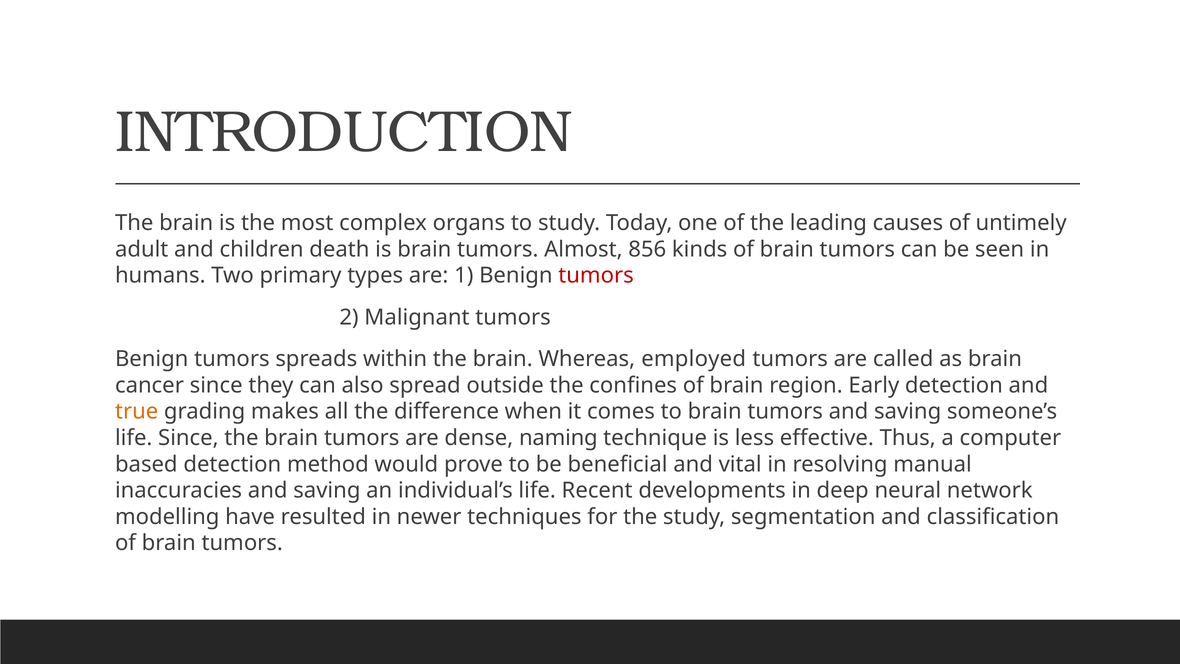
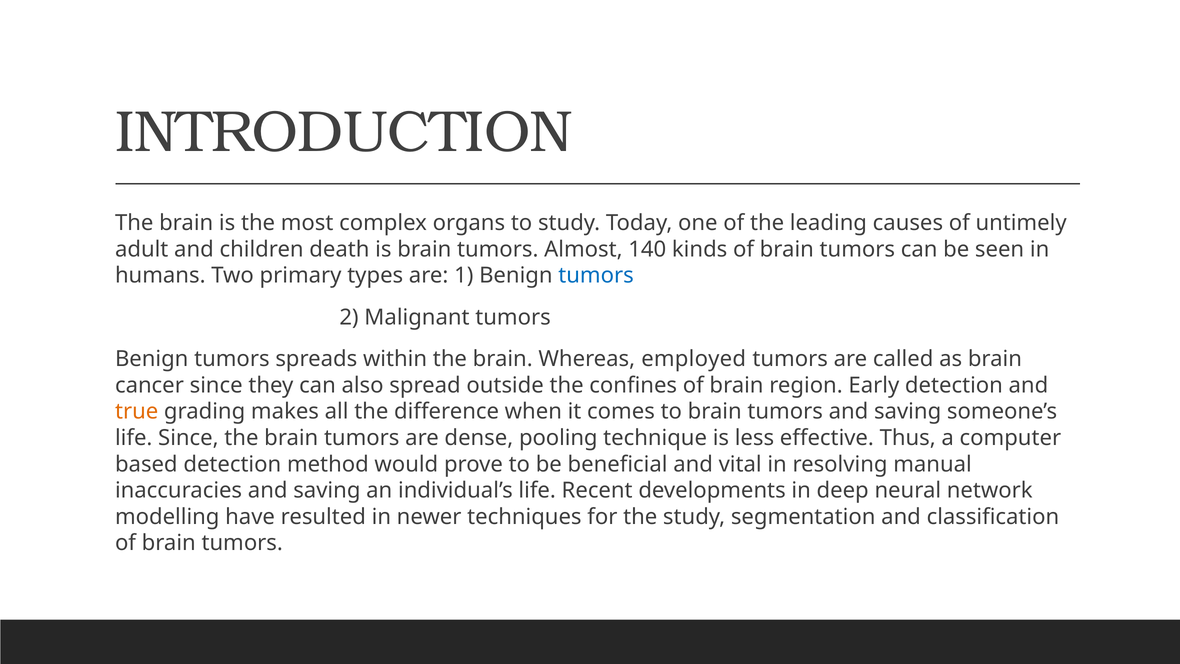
856: 856 -> 140 (647, 249)
tumors colour: red -> blue (596, 276)
naming: naming -> pooling (558, 438)
